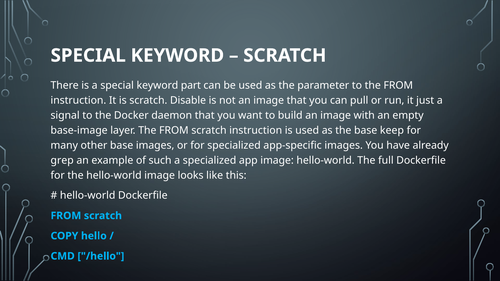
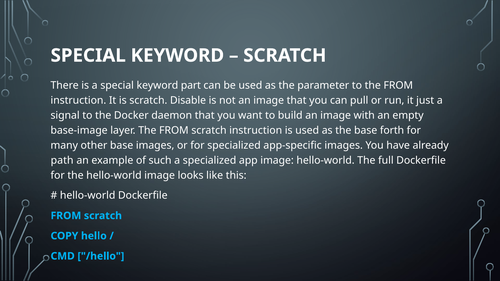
keep: keep -> forth (392, 130)
grep: grep -> path (62, 160)
